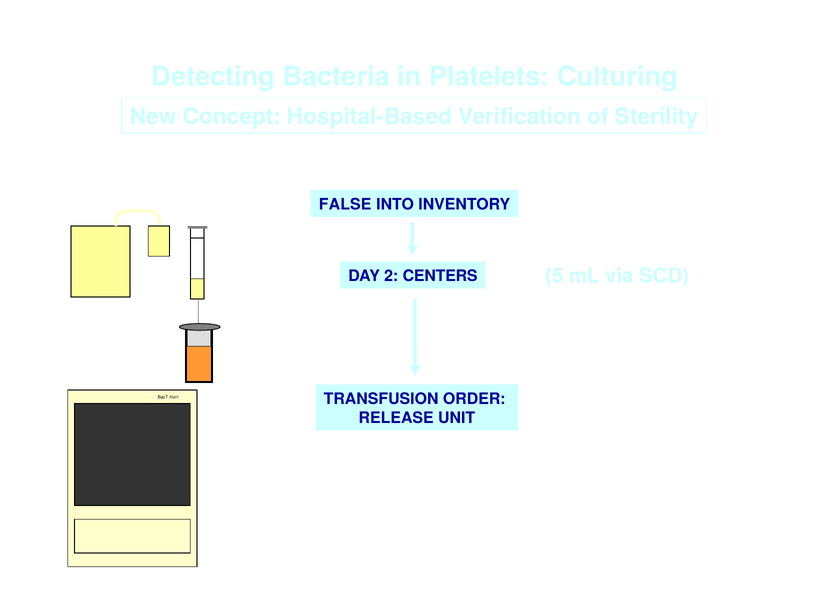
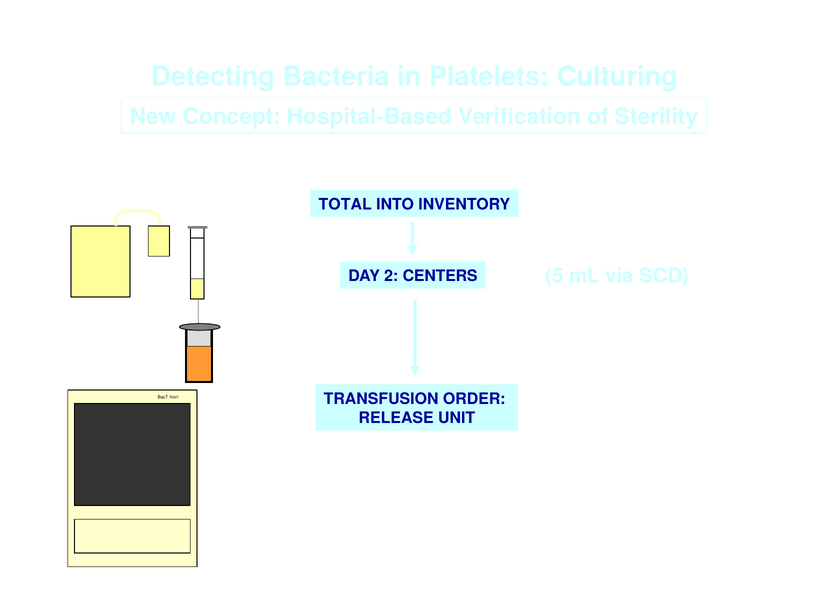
FALSE: FALSE -> TOTAL (345, 204)
